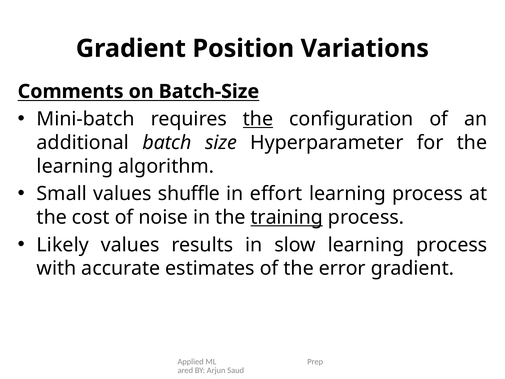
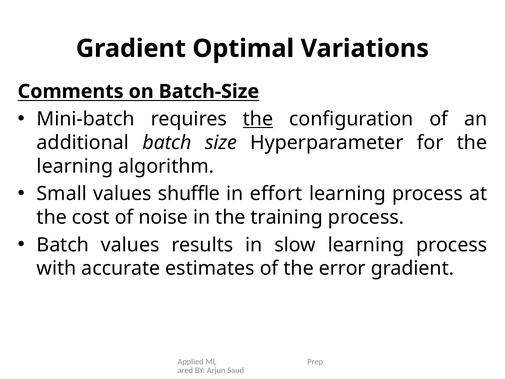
Position: Position -> Optimal (243, 48)
training underline: present -> none (287, 217)
Likely: Likely -> Batch (63, 245)
